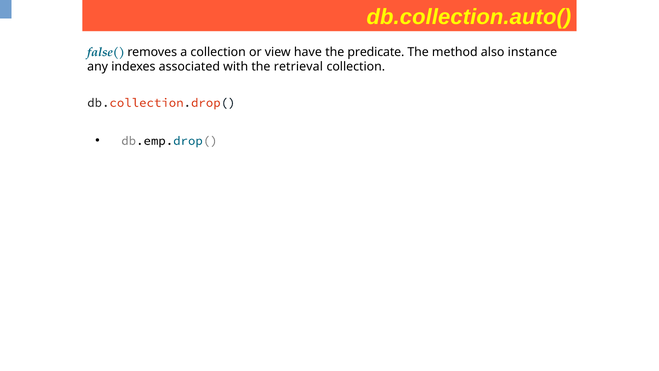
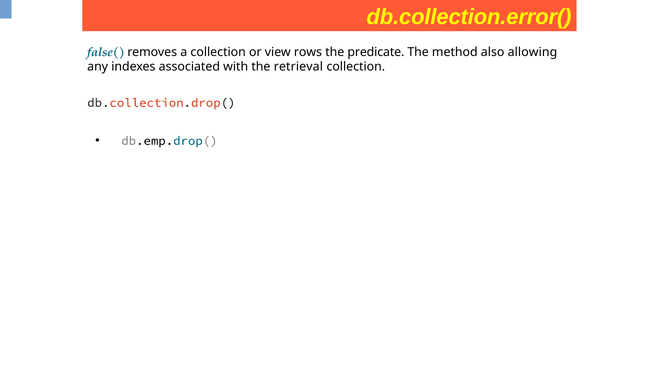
db.collection.auto(: db.collection.auto( -> db.collection.error( (469, 17)
have: have -> rows (308, 52)
instance: instance -> allowing (532, 52)
